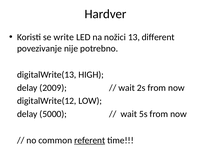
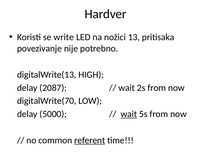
different: different -> pritisaka (158, 37)
2009: 2009 -> 2087 (53, 88)
digitalWrite(12: digitalWrite(12 -> digitalWrite(70 (47, 101)
wait underline: none -> present (129, 114)
